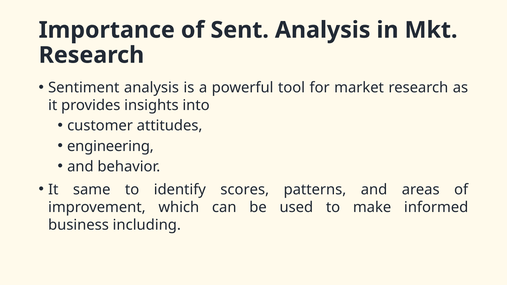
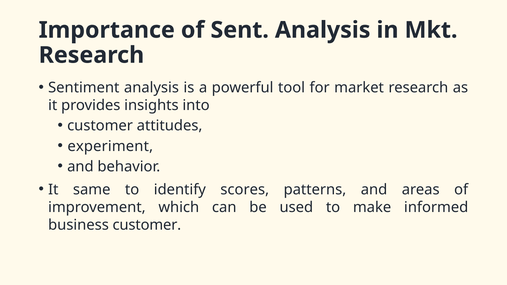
engineering: engineering -> experiment (110, 146)
business including: including -> customer (147, 225)
